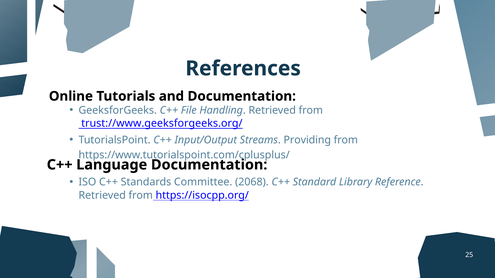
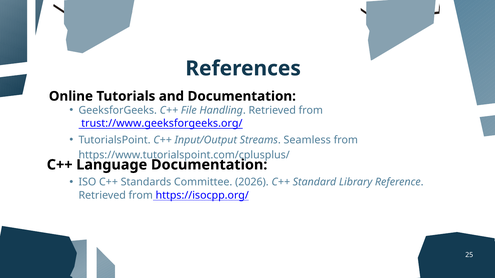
Providing: Providing -> Seamless (307, 140)
2068: 2068 -> 2026 (252, 182)
